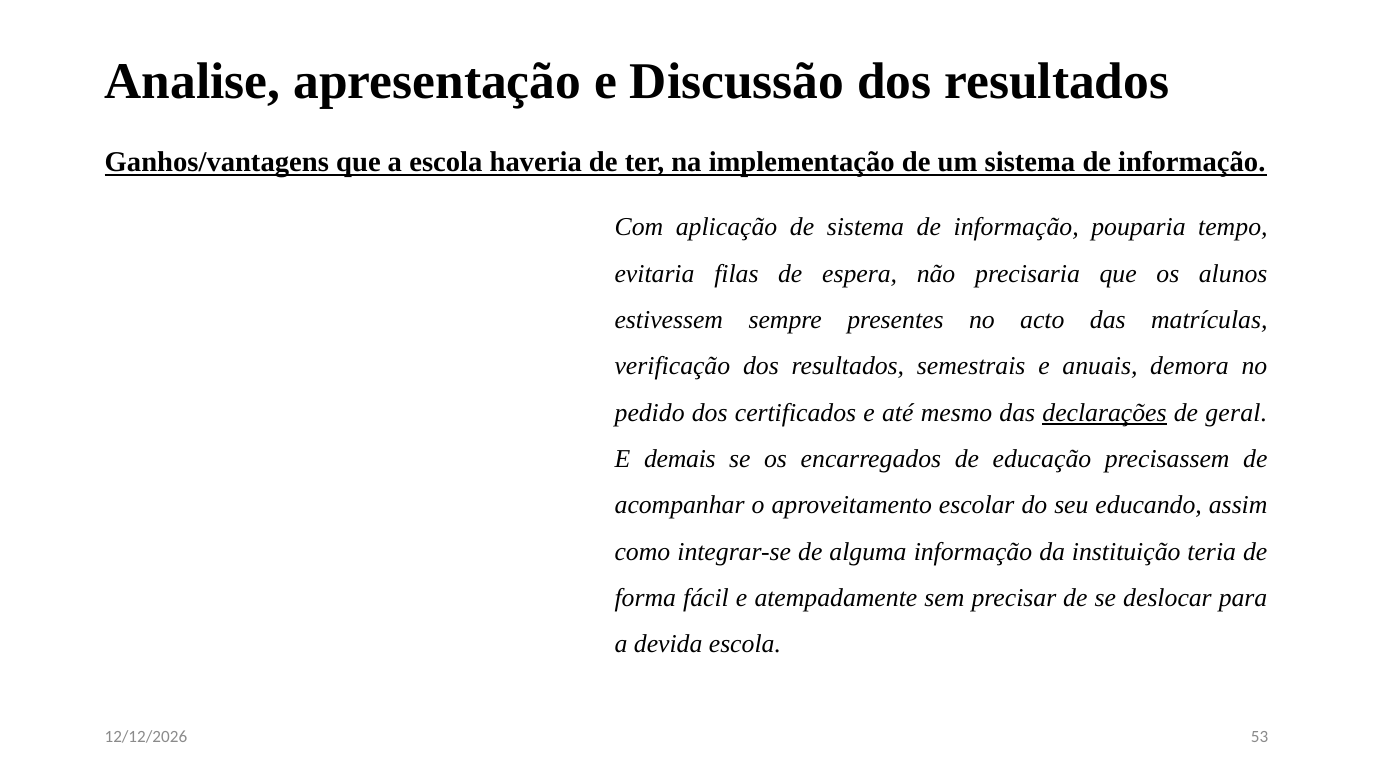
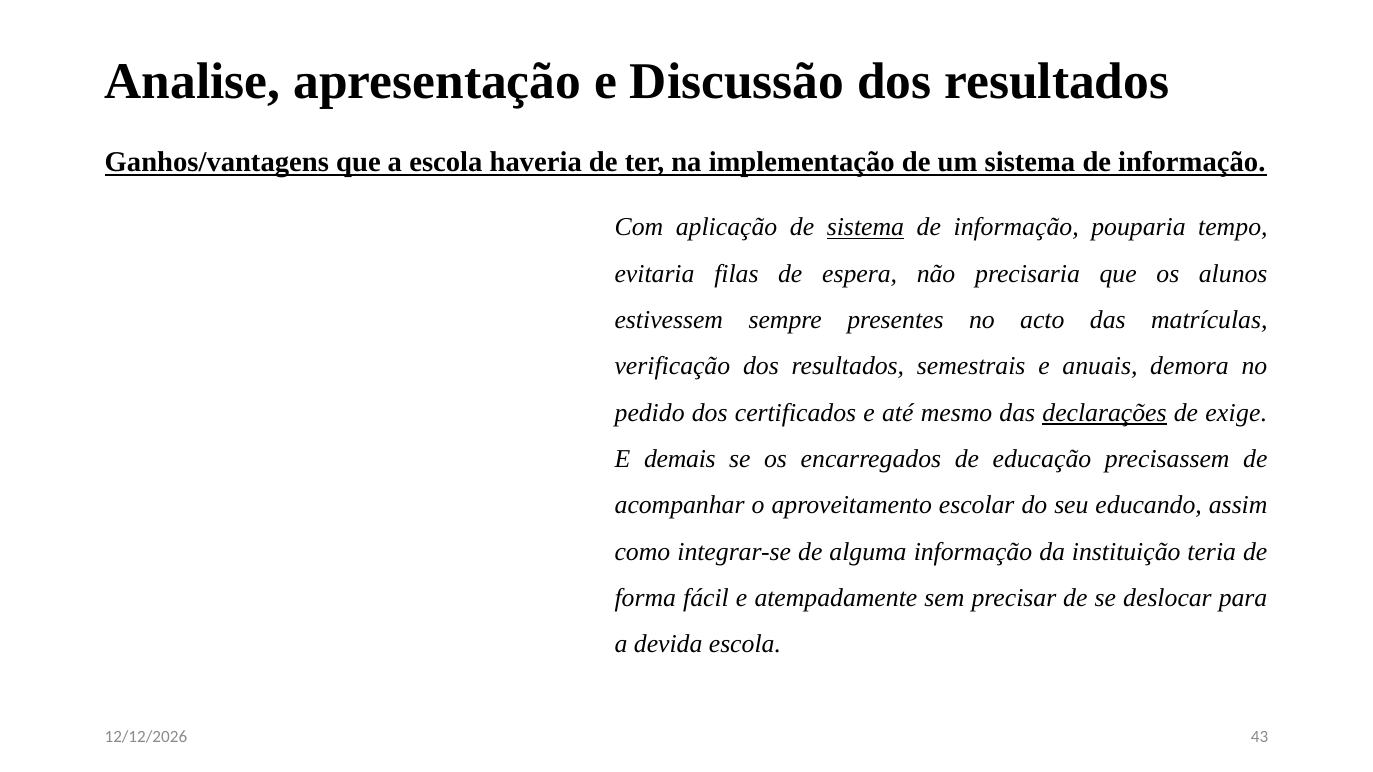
sistema underline: none -> present (865, 228)
geral: geral -> exige (1236, 413)
53: 53 -> 43 (1260, 737)
